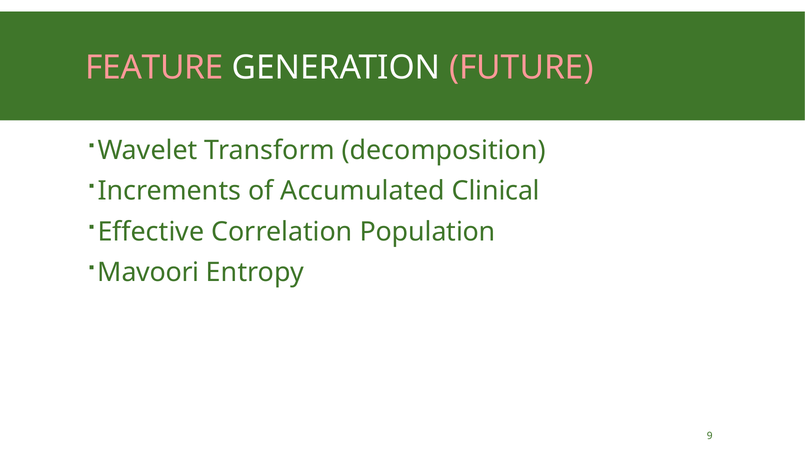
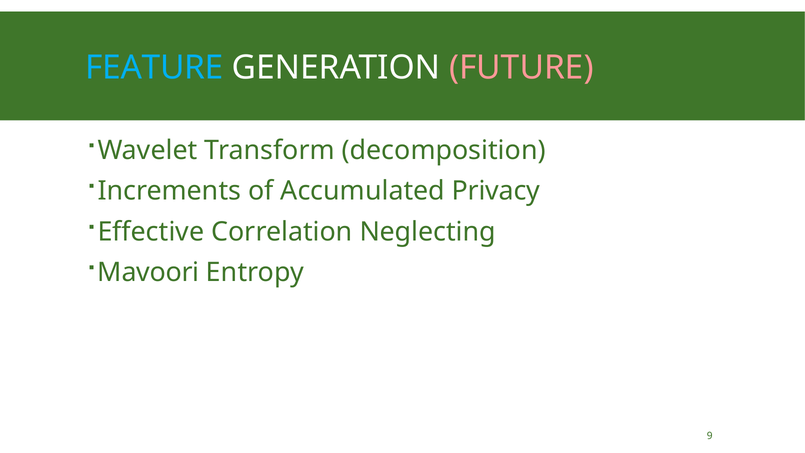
FEATURE colour: pink -> light blue (154, 68)
Clinical: Clinical -> Privacy (496, 191)
Population: Population -> Neglecting (428, 232)
